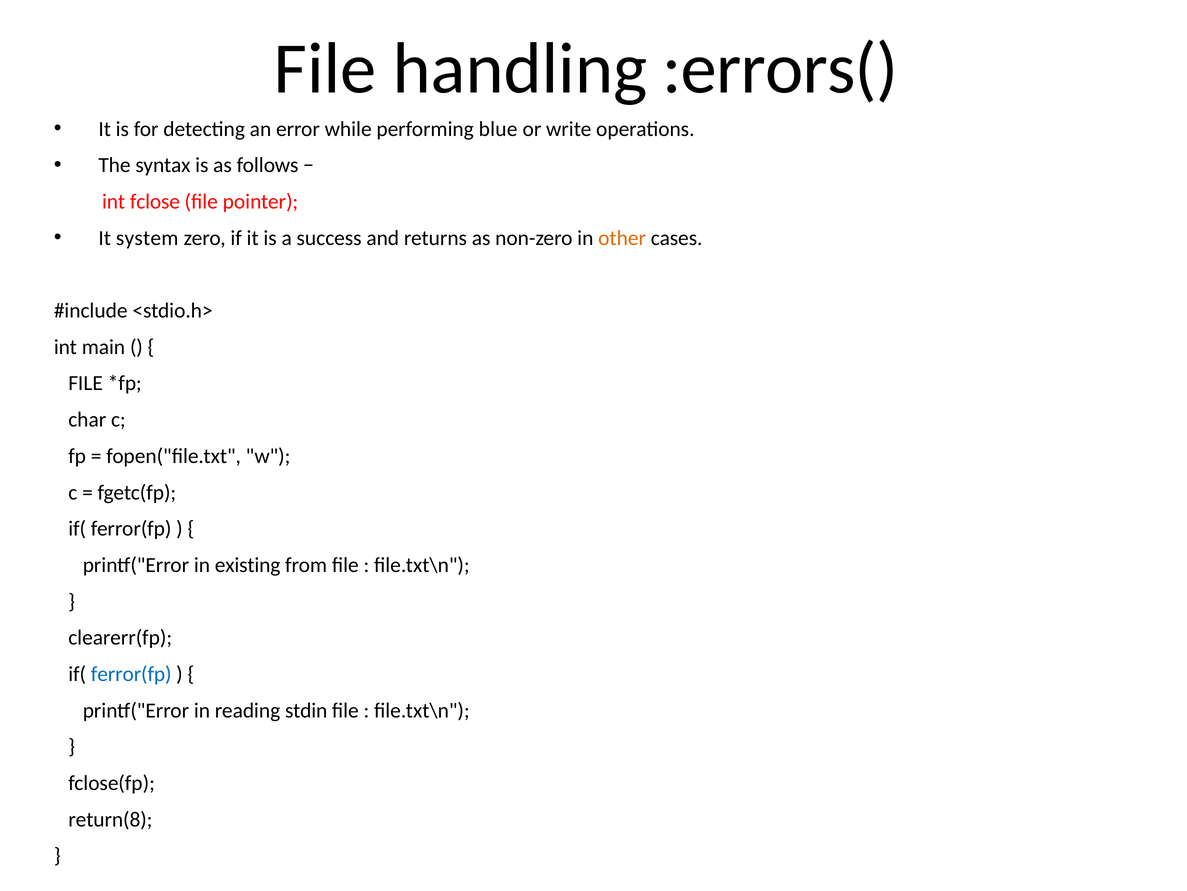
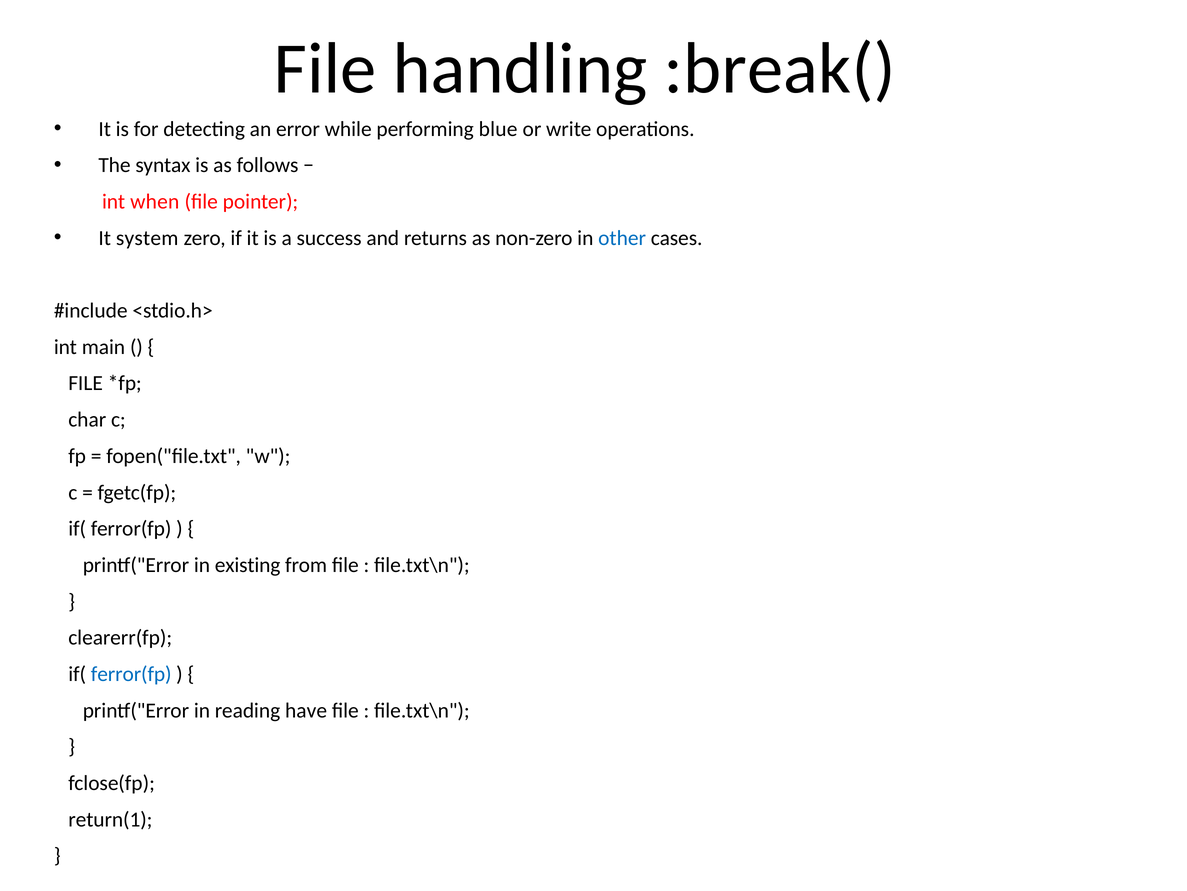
:errors(: :errors( -> :break( (780, 69)
fclose: fclose -> when (155, 202)
other colour: orange -> blue (622, 238)
stdin: stdin -> have (306, 710)
return(8: return(8 -> return(1 (110, 819)
